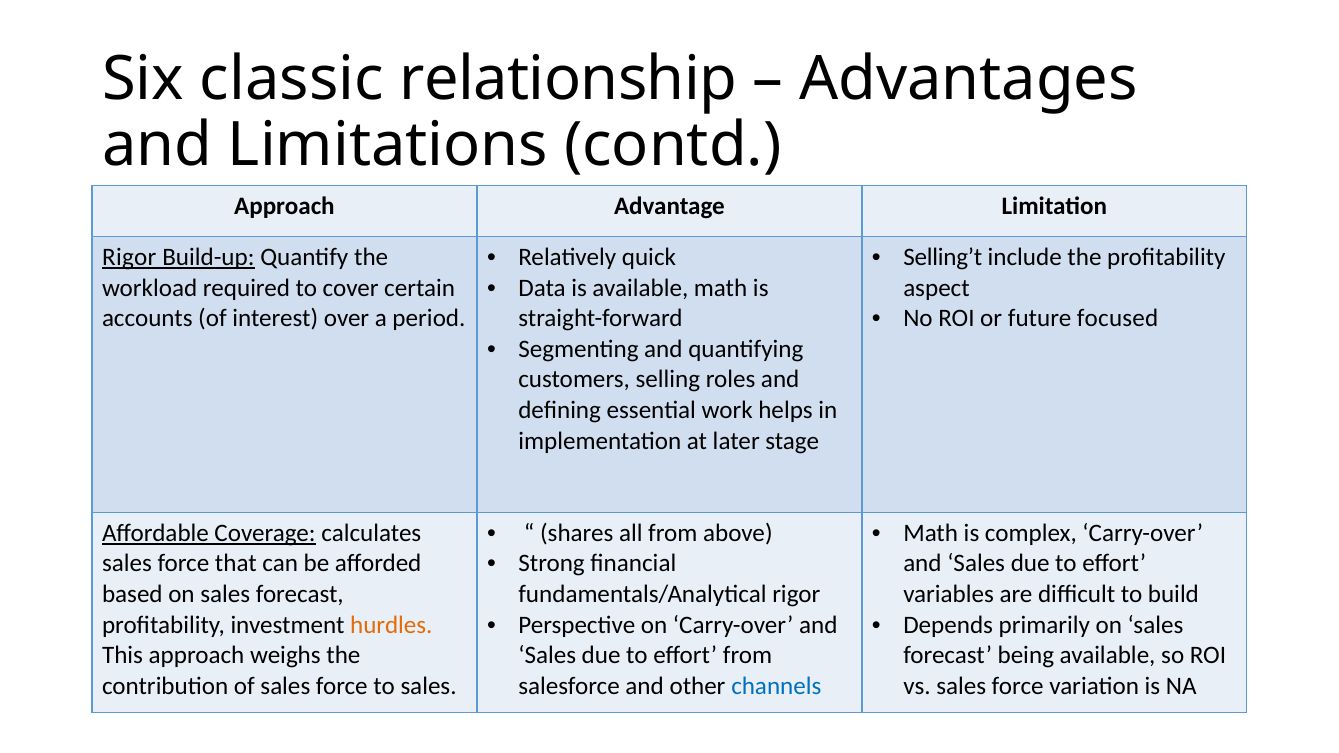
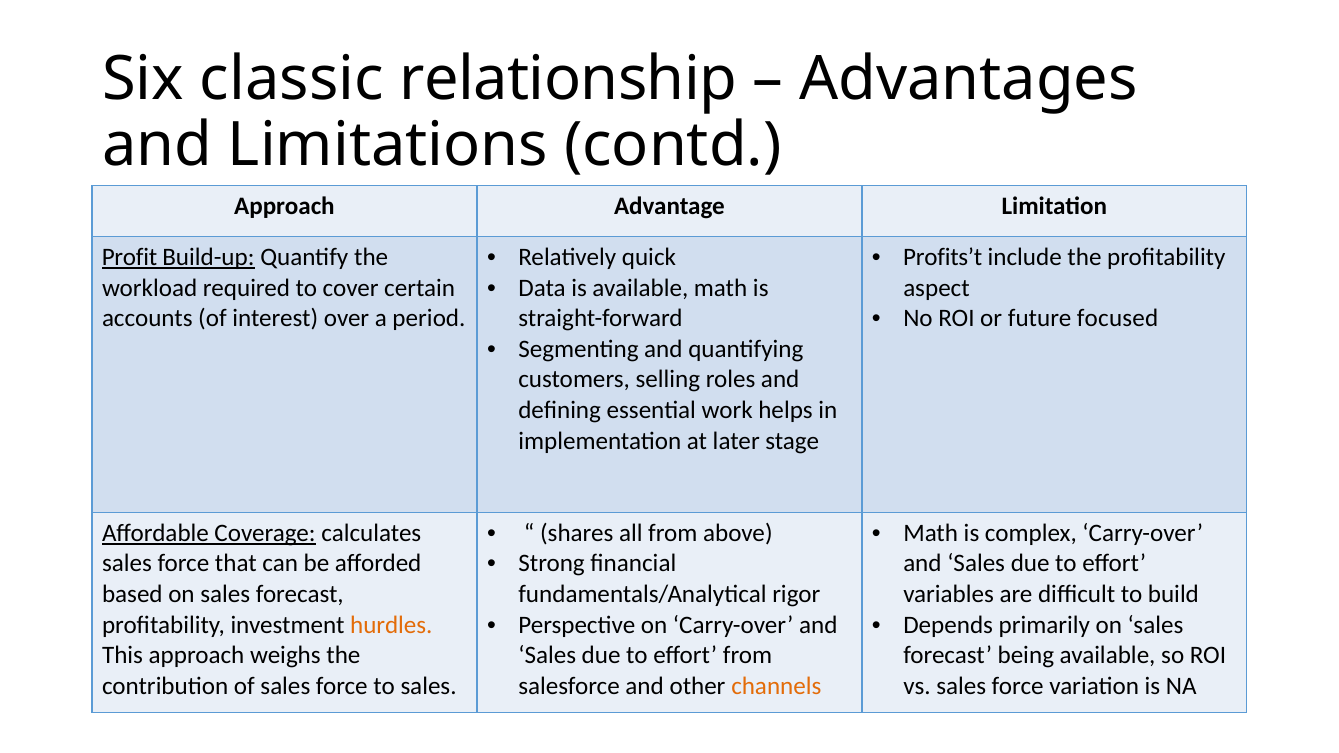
Selling’t: Selling’t -> Profits’t (943, 257)
Rigor: Rigor -> Profit (129, 257)
channels colour: blue -> orange (776, 686)
